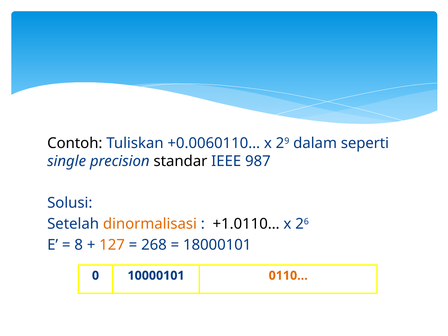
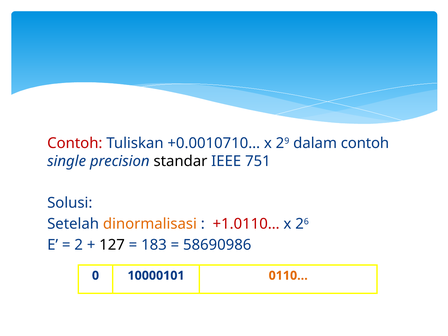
Contoh colour: black -> red (75, 143)
+0.0060110…: +0.0060110… -> +0.0010710… (214, 143)
dalam seperti: seperti -> contoh (365, 143)
987: 987 -> 751 (258, 161)
+1.0110… colour: black -> red (246, 224)
8: 8 -> 2 (79, 245)
127 colour: orange -> black (112, 245)
268: 268 -> 183 (154, 245)
18000101: 18000101 -> 58690986 (217, 245)
